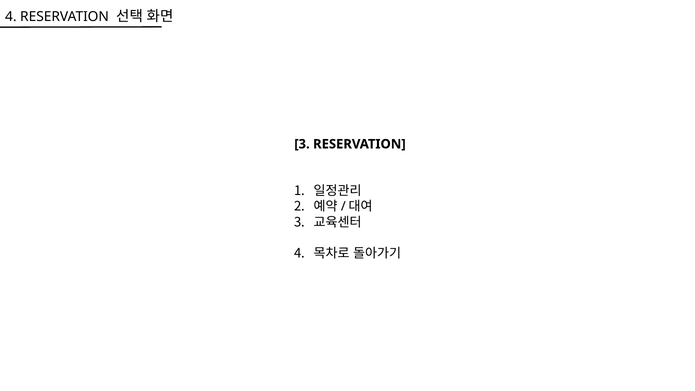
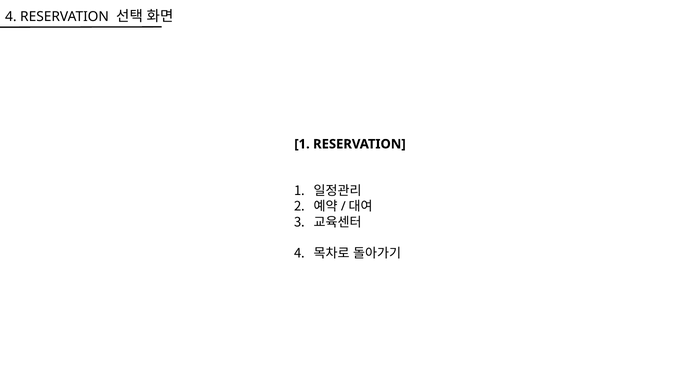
3: 3 -> 1 (302, 144)
